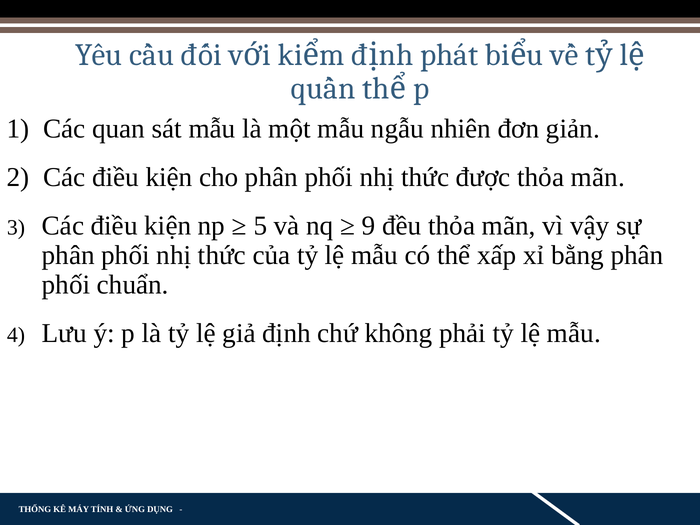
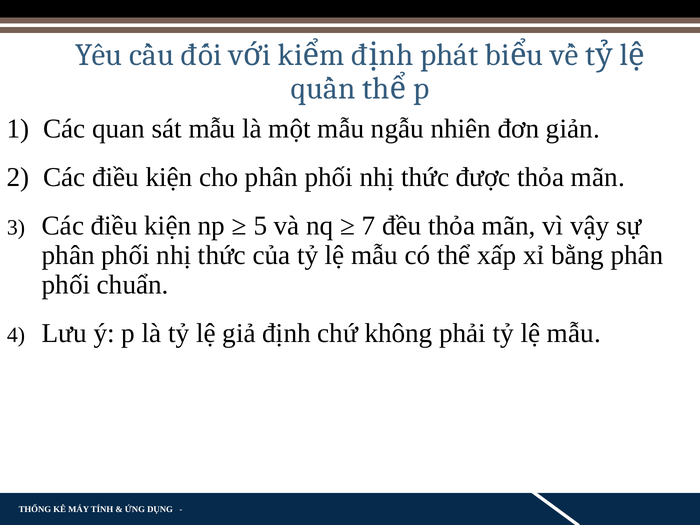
9: 9 -> 7 (369, 226)
